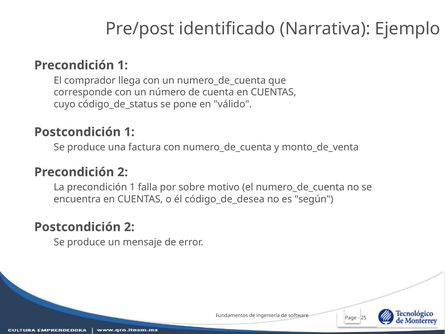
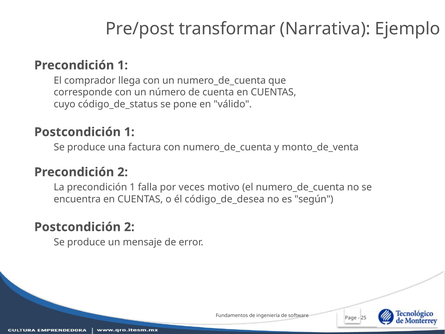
identificado: identificado -> transformar (227, 29)
sobre: sobre -> veces (192, 187)
